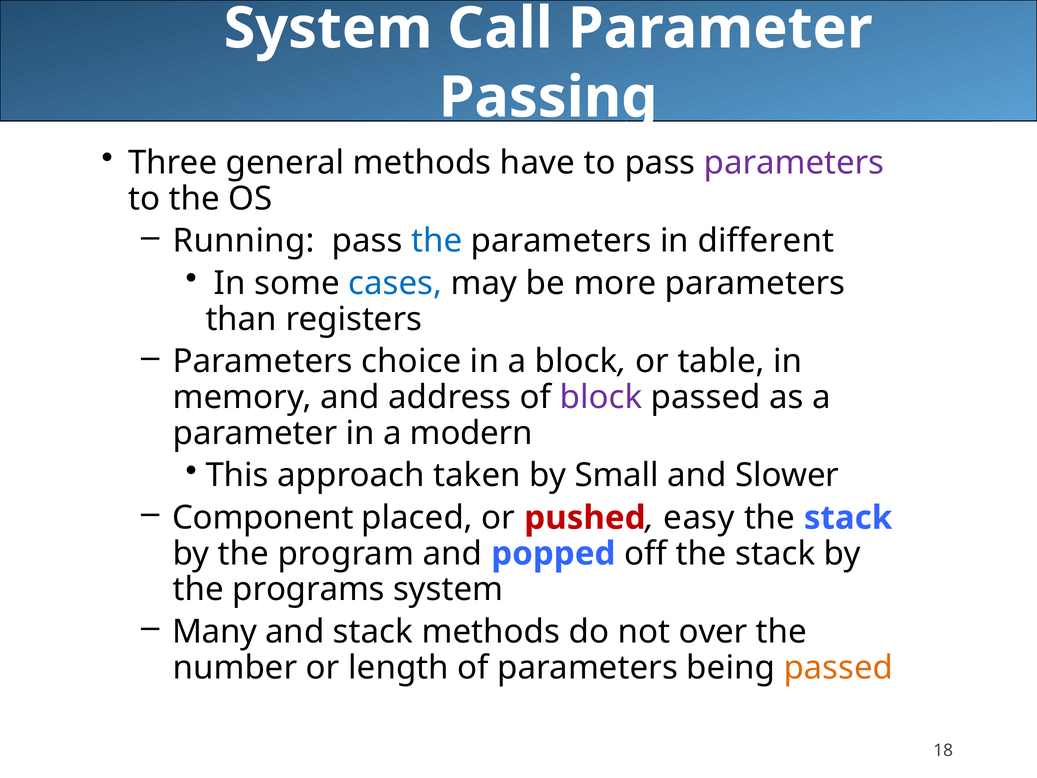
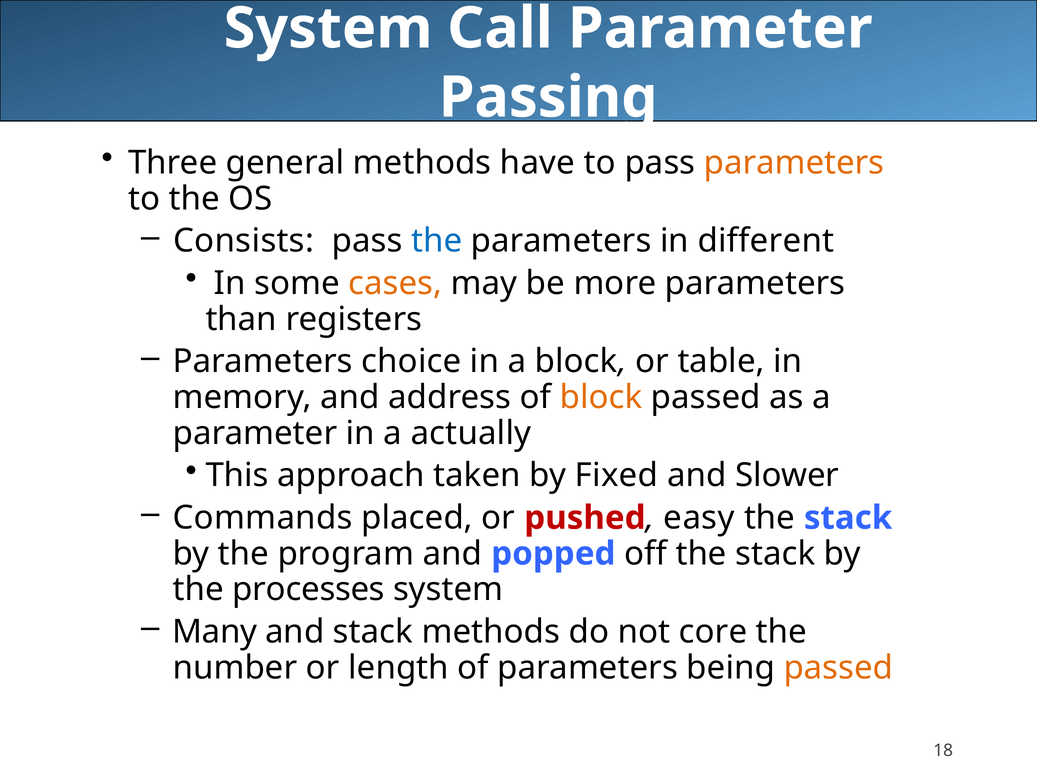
parameters colour: purple -> orange (794, 163)
Running: Running -> Consists (244, 241)
cases colour: blue -> orange (395, 283)
block colour: purple -> orange (601, 397)
modern: modern -> actually (471, 433)
Small: Small -> Fixed (616, 475)
Component: Component -> Commands (263, 518)
programs: programs -> processes (309, 589)
over: over -> core (713, 632)
